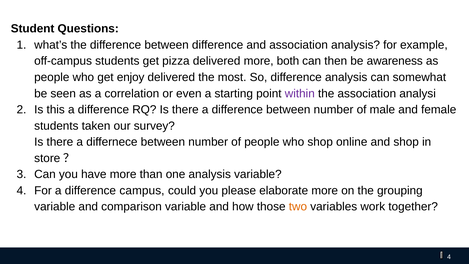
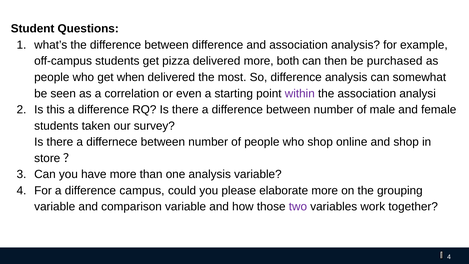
awareness: awareness -> purchased (395, 61)
enjoy: enjoy -> when (131, 77)
two colour: orange -> purple (298, 207)
